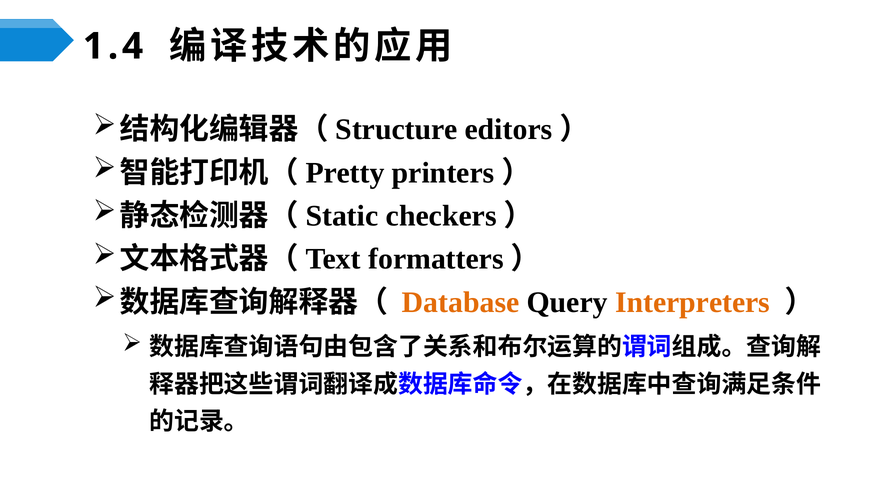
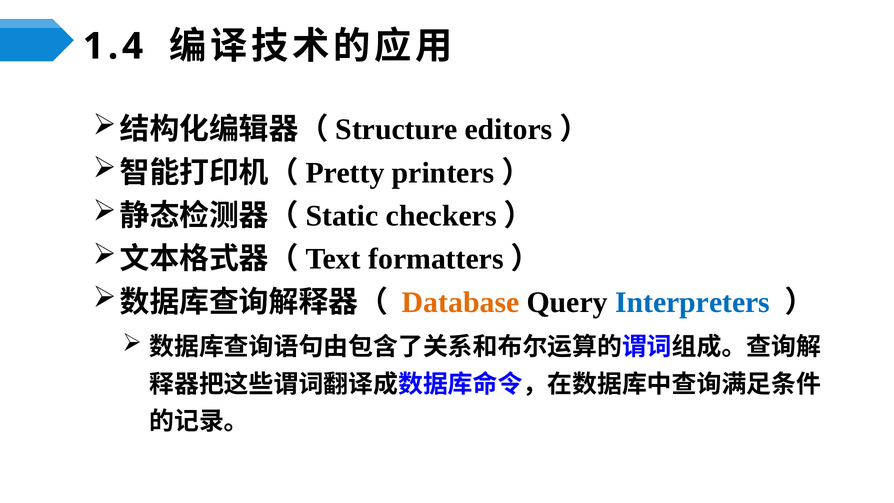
Interpreters colour: orange -> blue (693, 302)
